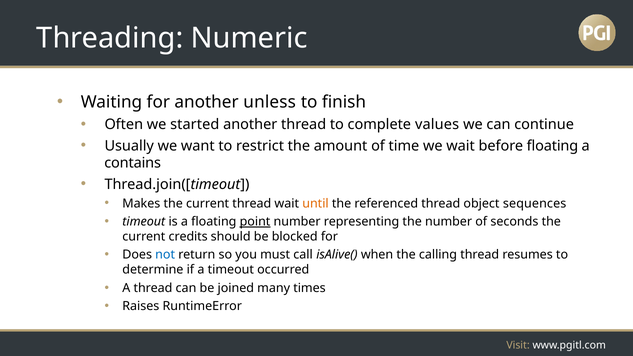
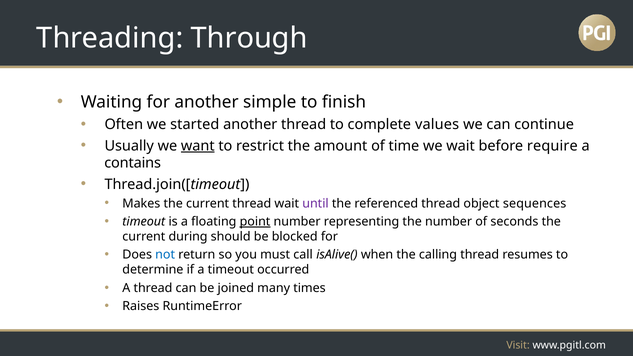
Numeric: Numeric -> Through (249, 38)
unless: unless -> simple (270, 102)
want underline: none -> present (198, 146)
before floating: floating -> require (552, 146)
until colour: orange -> purple (316, 203)
credits: credits -> during (188, 237)
